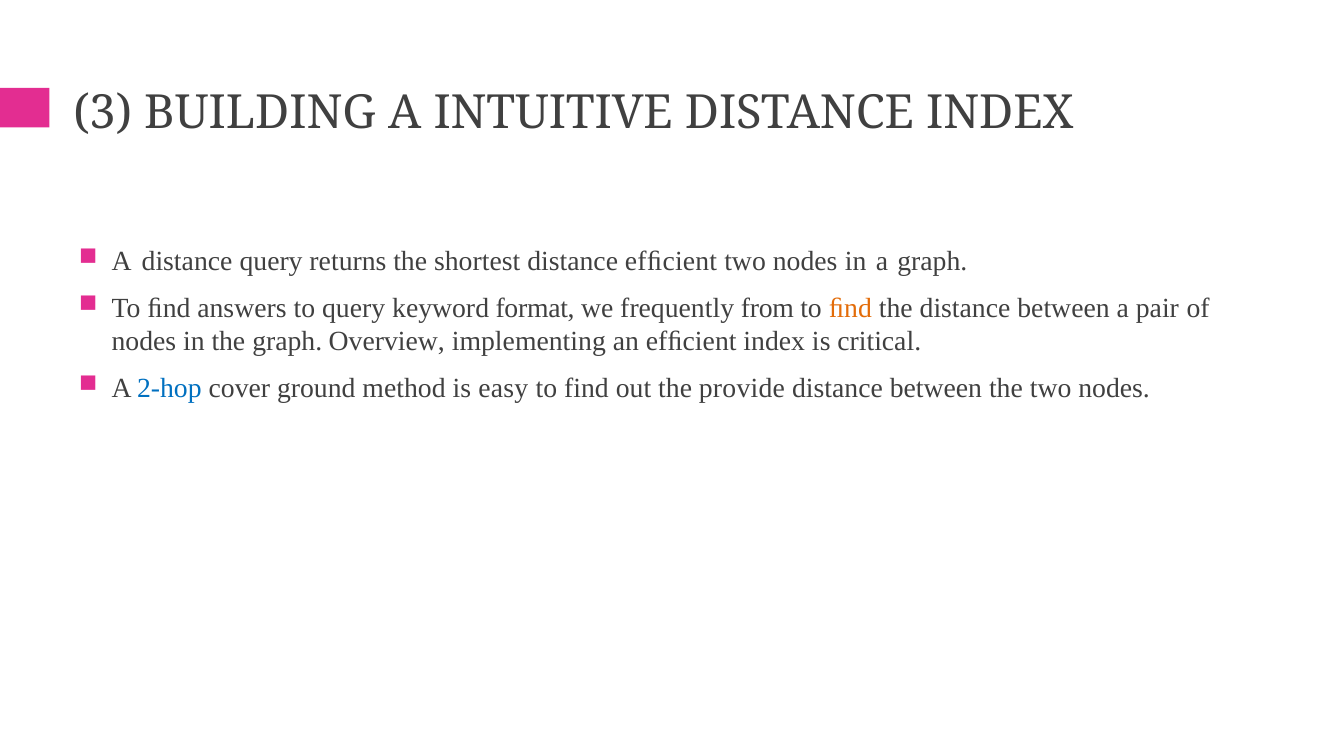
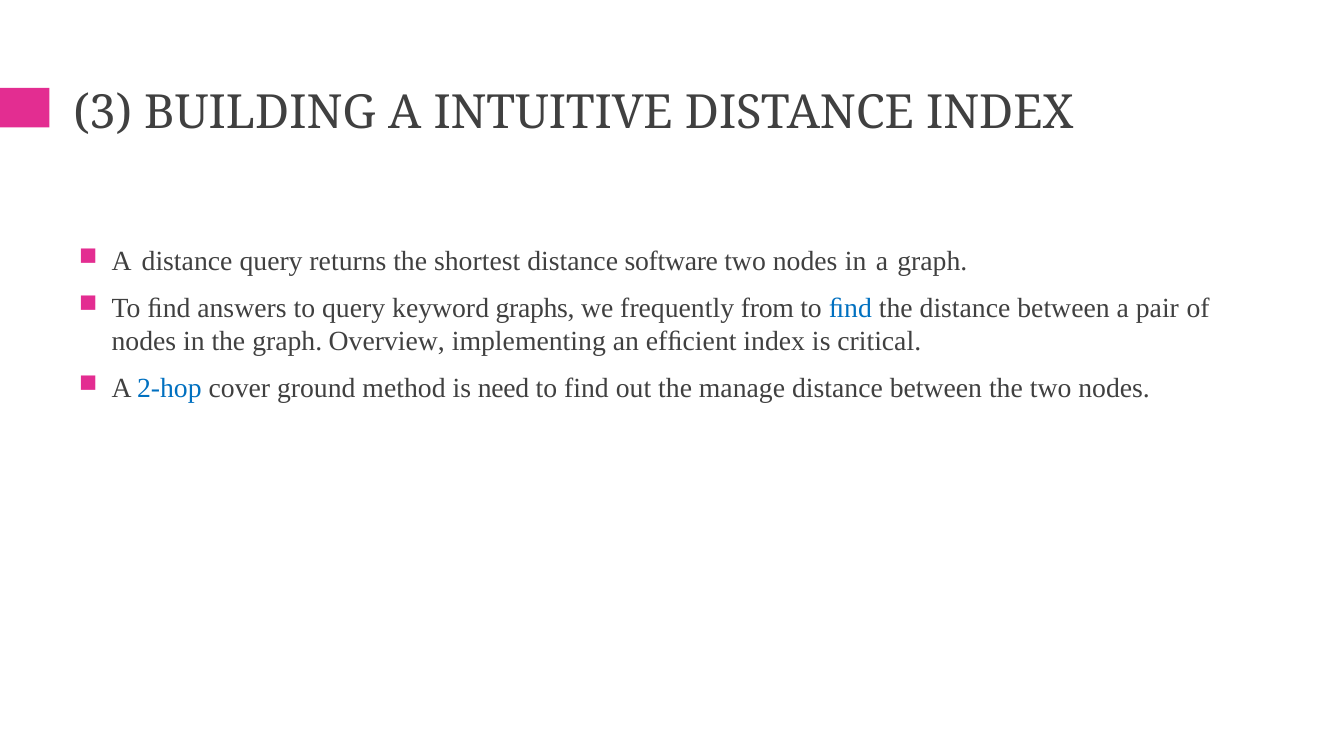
distance efﬁcient: efﬁcient -> software (671, 261)
format: format -> graphs (535, 309)
ﬁnd colour: orange -> blue (850, 309)
easy: easy -> need (504, 389)
provide: provide -> manage (742, 389)
